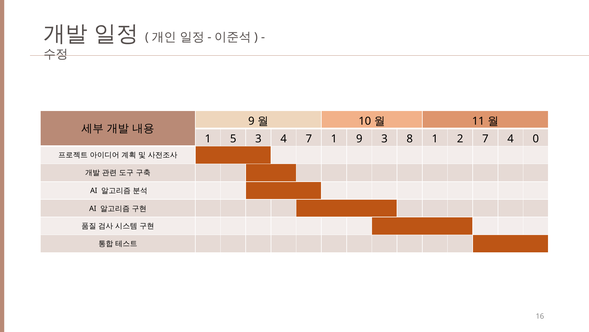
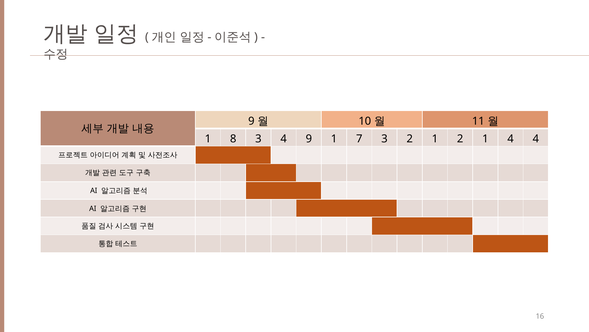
5: 5 -> 8 (233, 138)
4 7: 7 -> 9 (309, 138)
1 9: 9 -> 7 (359, 138)
3 8: 8 -> 2 (410, 138)
1 2 7: 7 -> 1 (485, 138)
4 0: 0 -> 4 (536, 138)
